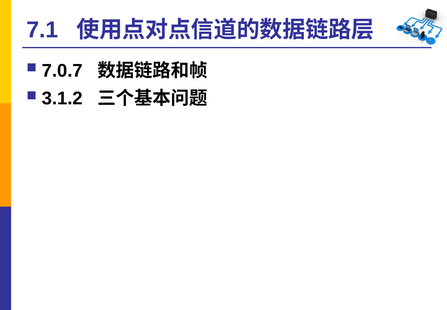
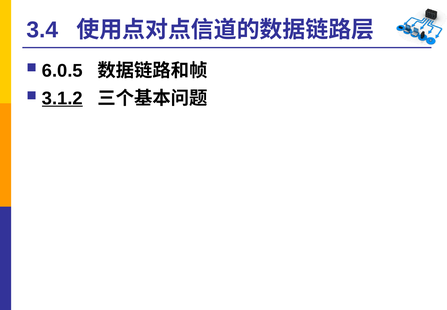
7.1: 7.1 -> 3.4 (42, 30)
7.0.7: 7.0.7 -> 6.0.5 (62, 71)
3.1.2 underline: none -> present (62, 98)
